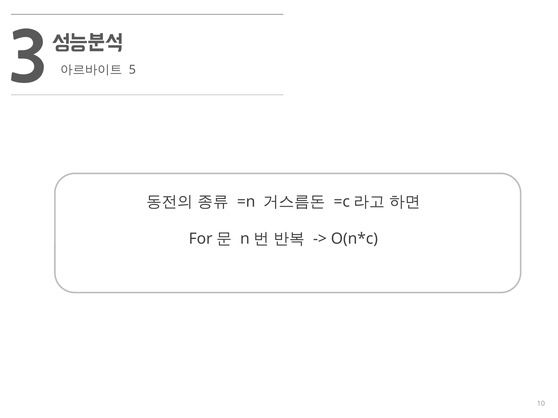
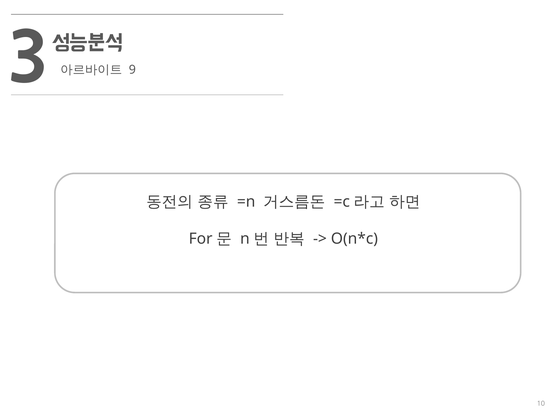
5: 5 -> 9 (132, 70)
